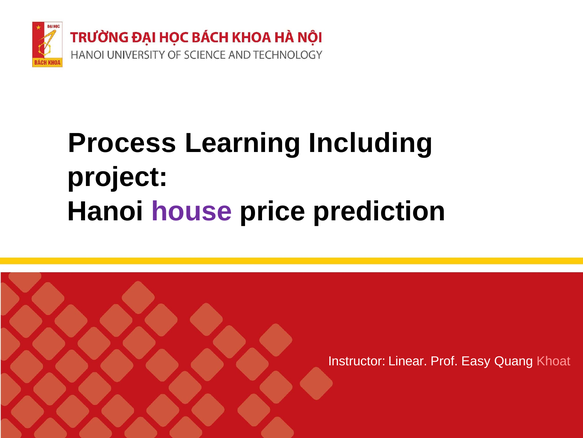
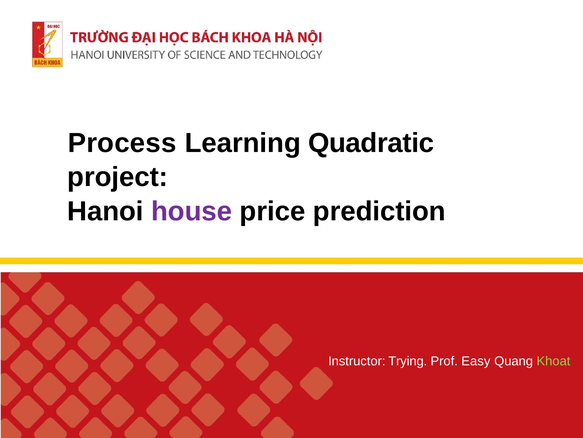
Including: Including -> Quadratic (371, 143)
Linear: Linear -> Trying (408, 360)
Khoat colour: pink -> light green (553, 360)
